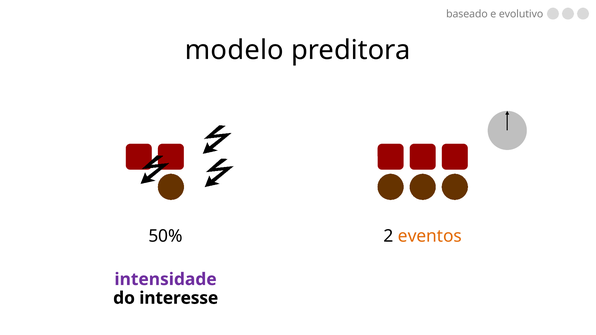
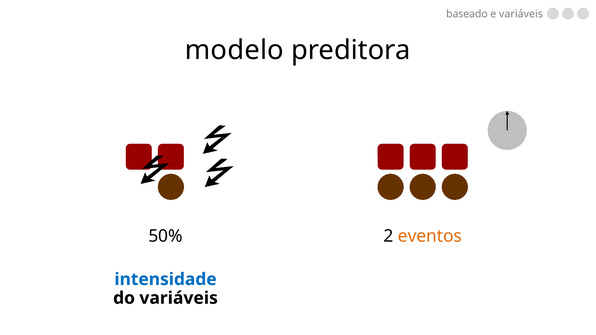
e evolutivo: evolutivo -> variáveis (521, 14)
intensidade colour: purple -> blue (166, 280)
do interesse: interesse -> variáveis (179, 298)
